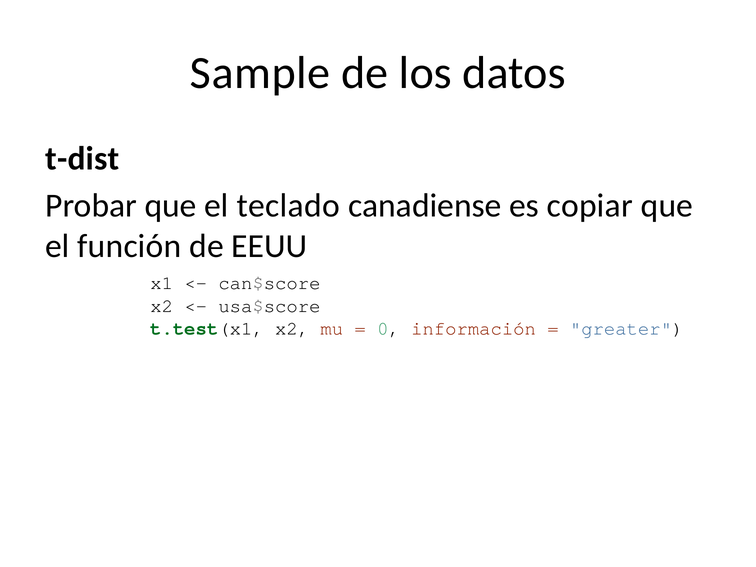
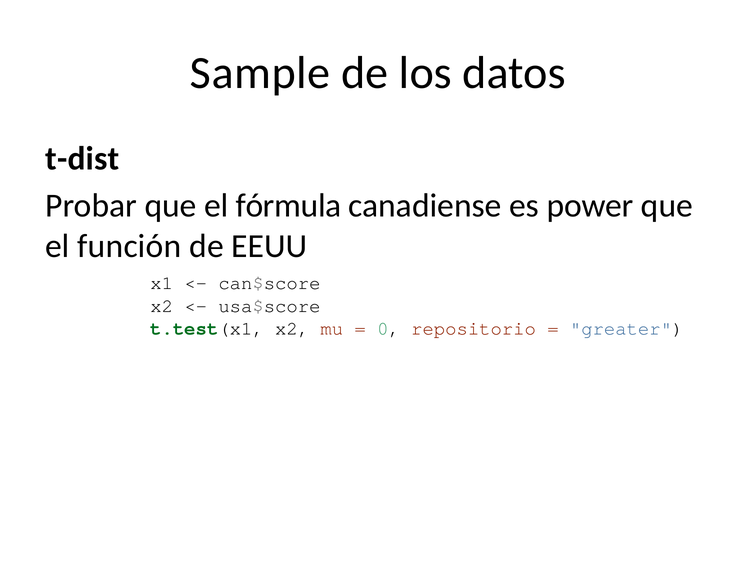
teclado: teclado -> fórmula (289, 206)
copiar: copiar -> power (590, 206)
información: información -> repositorio (474, 329)
